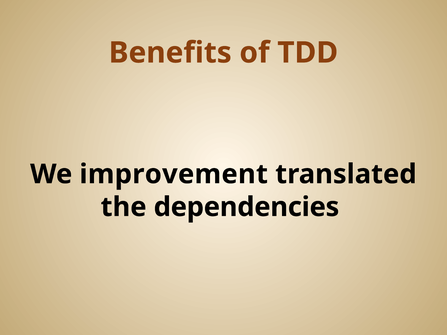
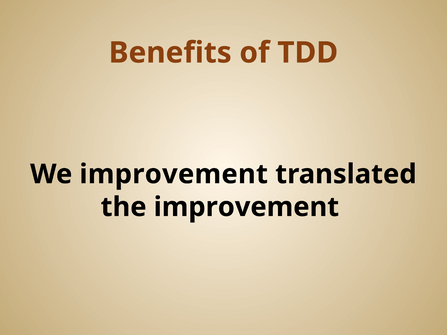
the dependencies: dependencies -> improvement (246, 207)
